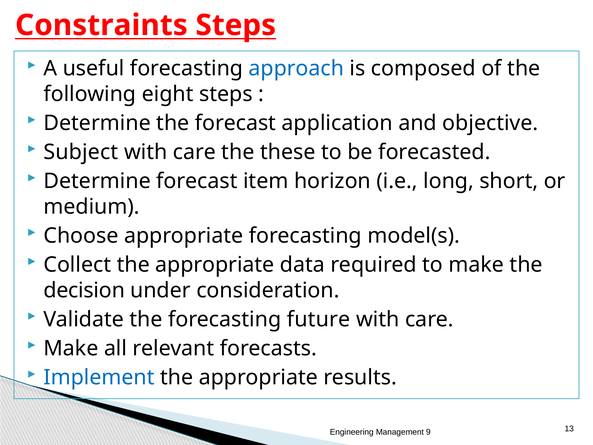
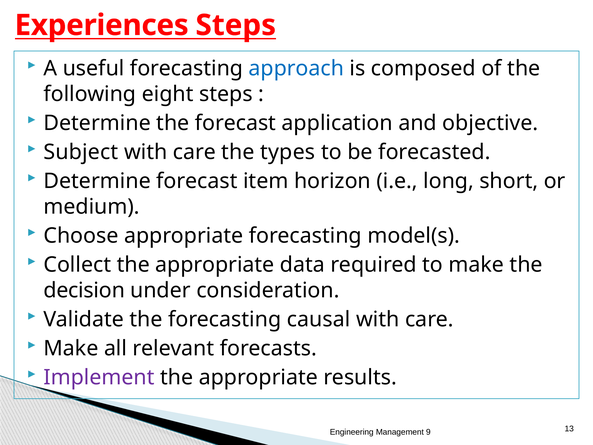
Constraints: Constraints -> Experiences (102, 25)
these: these -> types (288, 152)
future: future -> causal (319, 319)
Implement colour: blue -> purple (99, 377)
